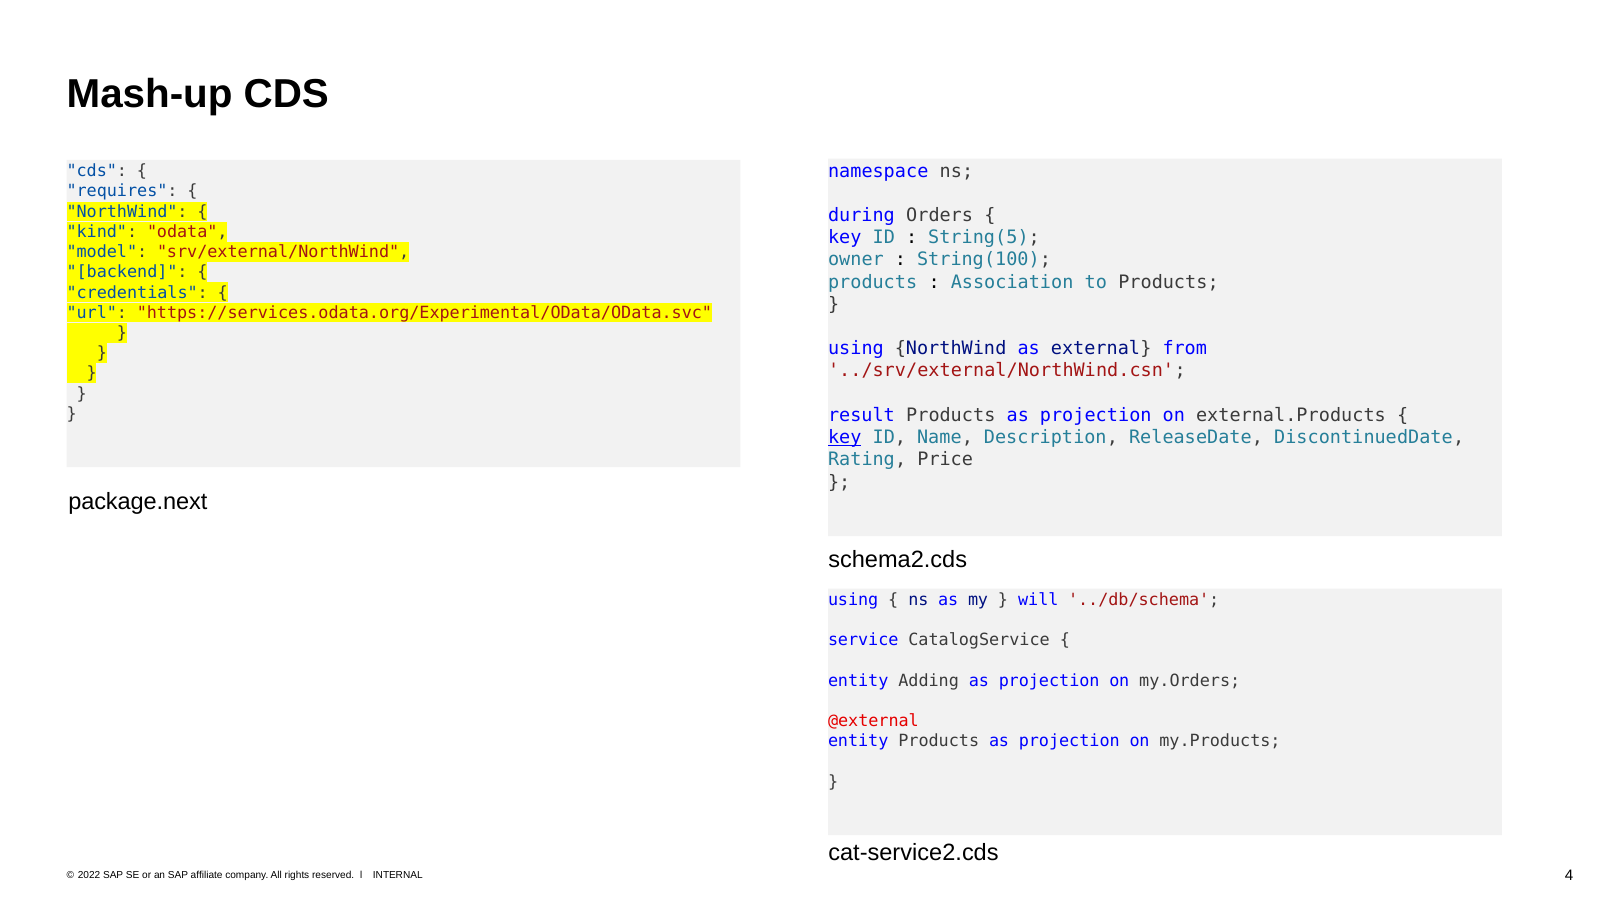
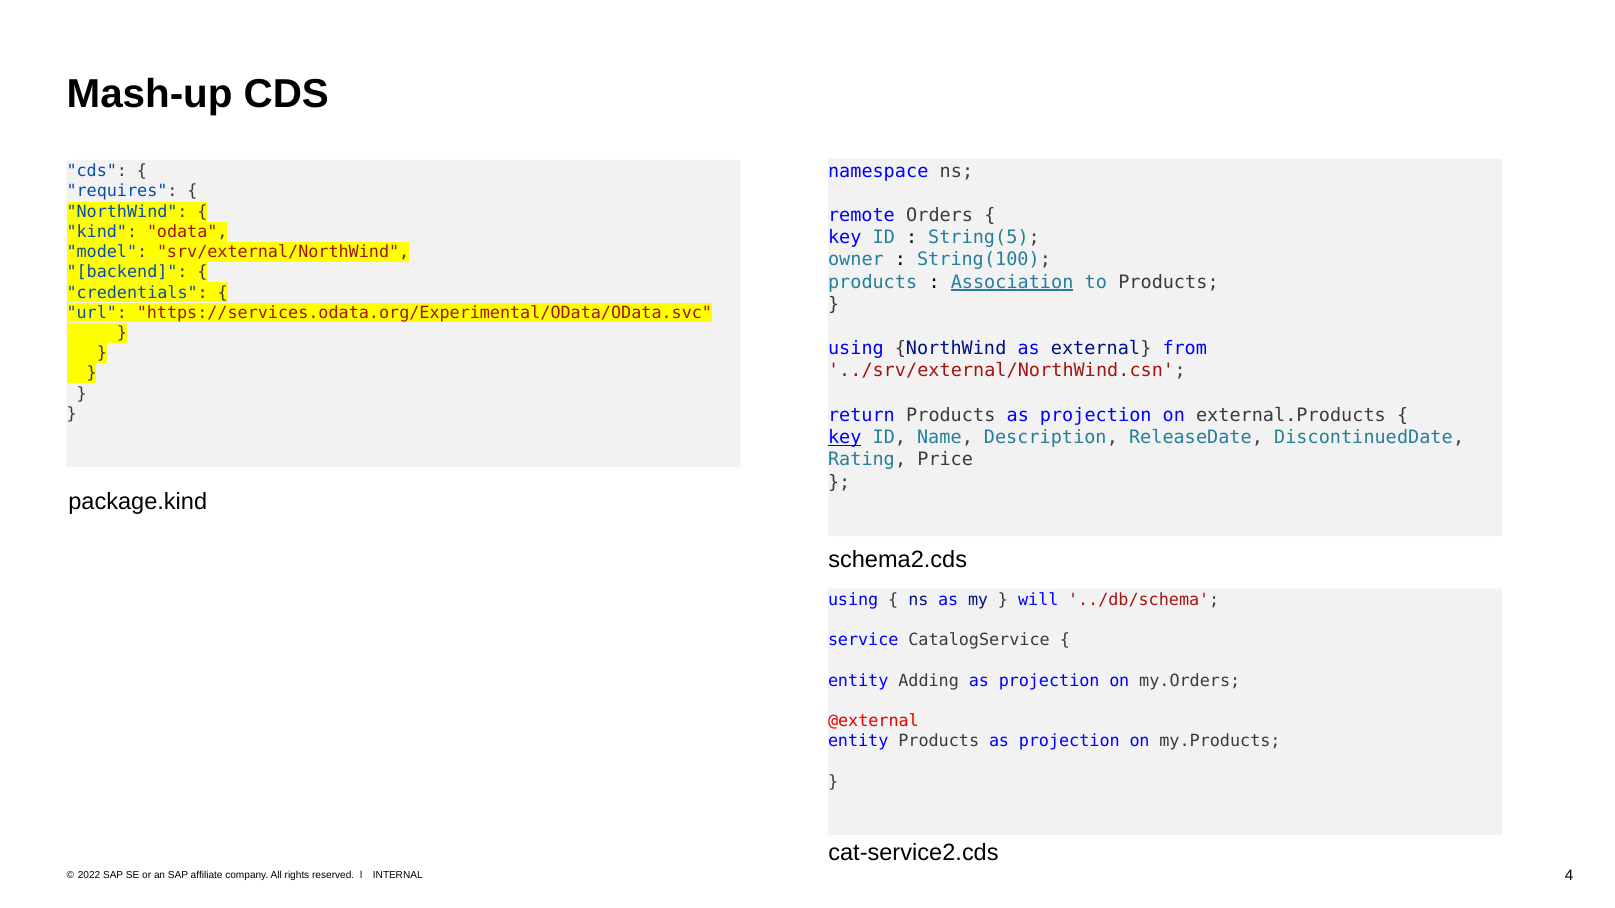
during: during -> remote (861, 215)
Association underline: none -> present (1012, 282)
result: result -> return (861, 415)
package.next: package.next -> package.kind (138, 501)
